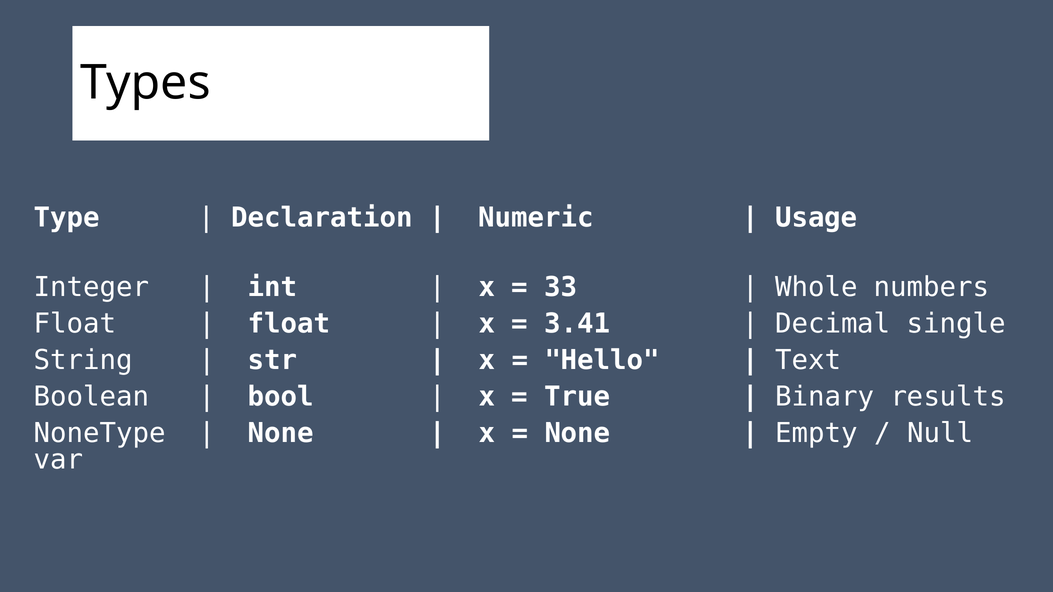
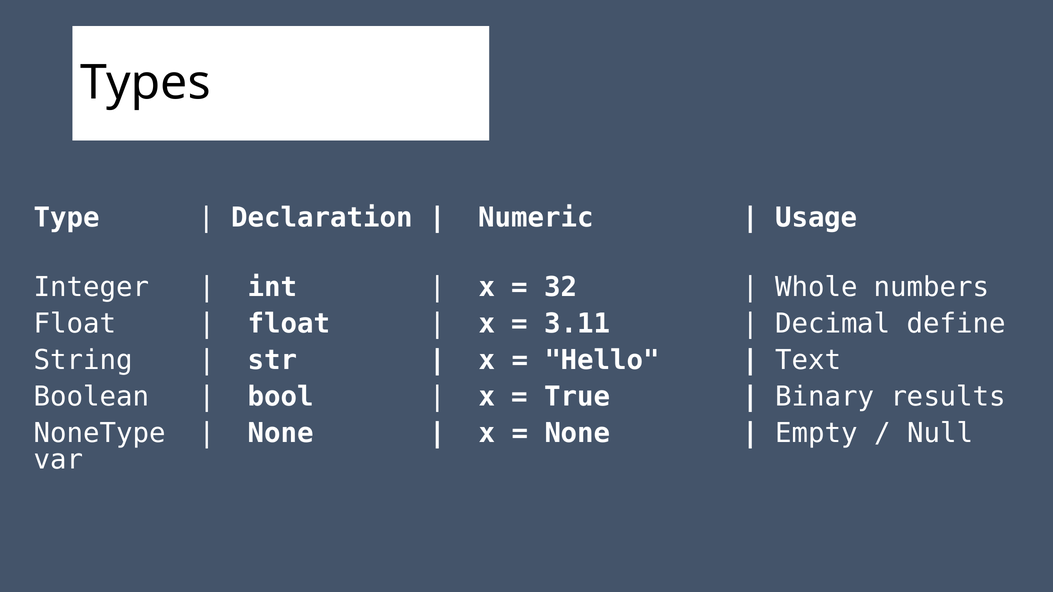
33: 33 -> 32 (561, 287)
3.41: 3.41 -> 3.11 (577, 324)
single: single -> define (956, 324)
